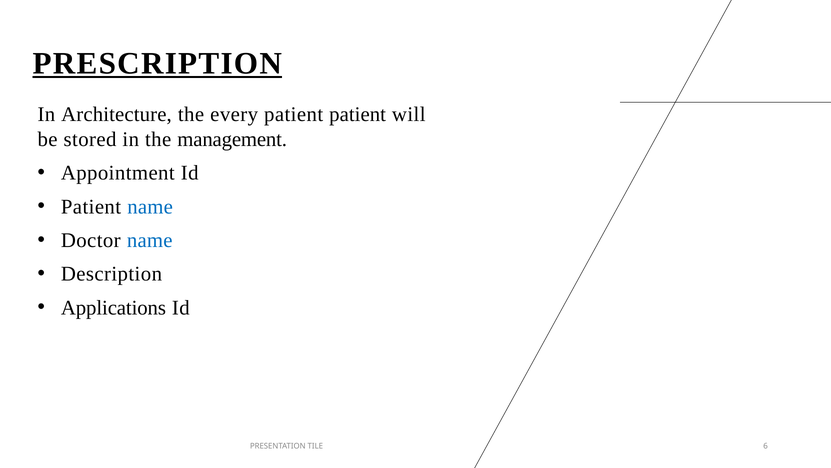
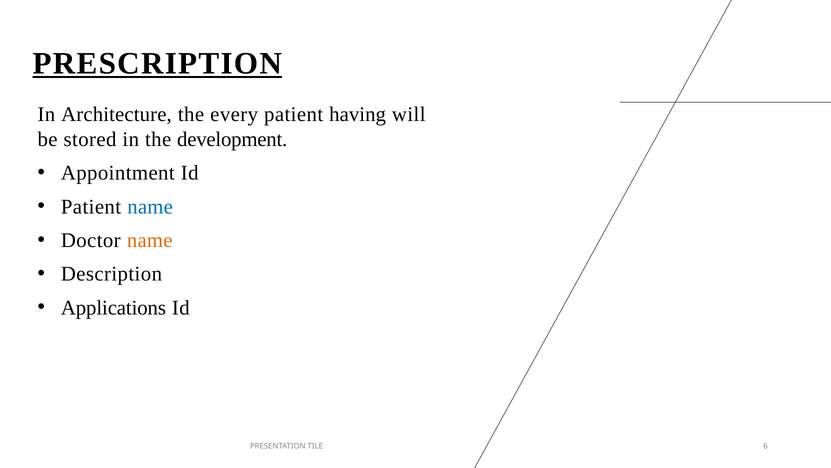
patient patient: patient -> having (358, 114)
management: management -> development (232, 139)
name colour: blue -> orange (150, 240)
